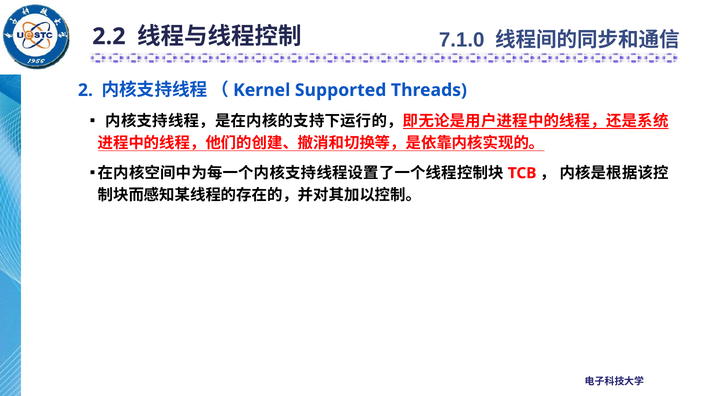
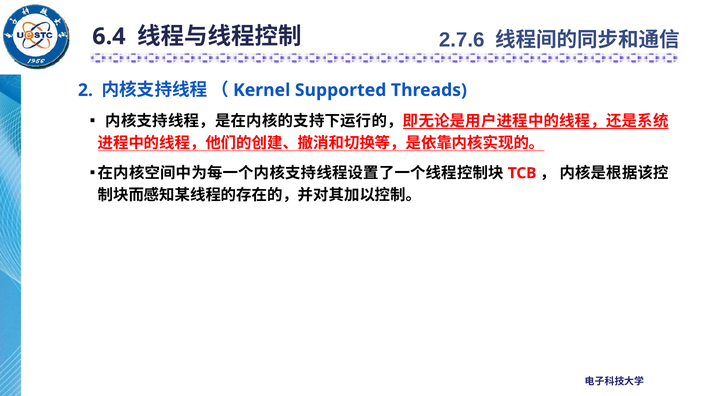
7.1.0: 7.1.0 -> 2.7.6 (462, 40)
2.2: 2.2 -> 6.4 (109, 36)
